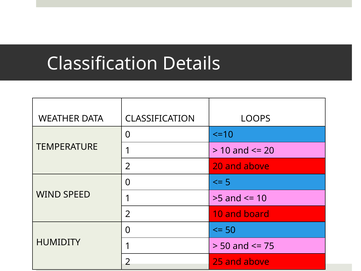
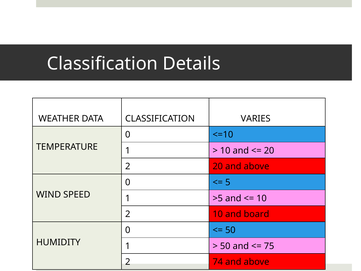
LOOPS: LOOPS -> VARIES (256, 119)
25: 25 -> 74 (218, 262)
